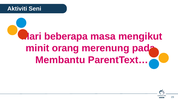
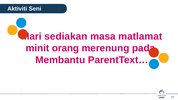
beberapa: beberapa -> sediakan (66, 36)
mengikut: mengikut -> matlamat (140, 36)
